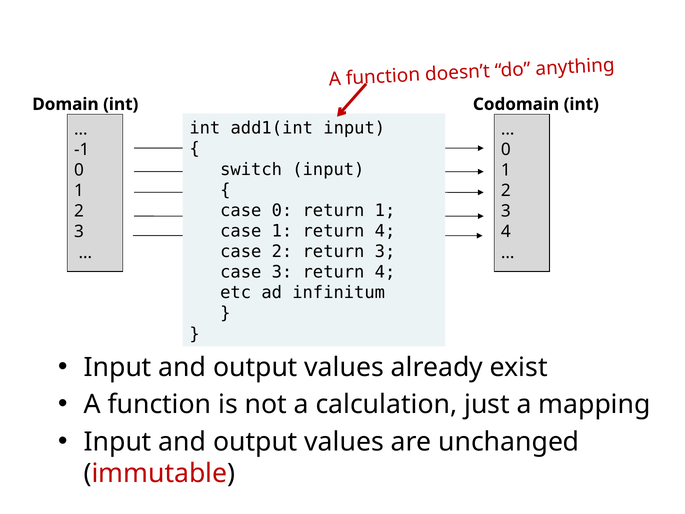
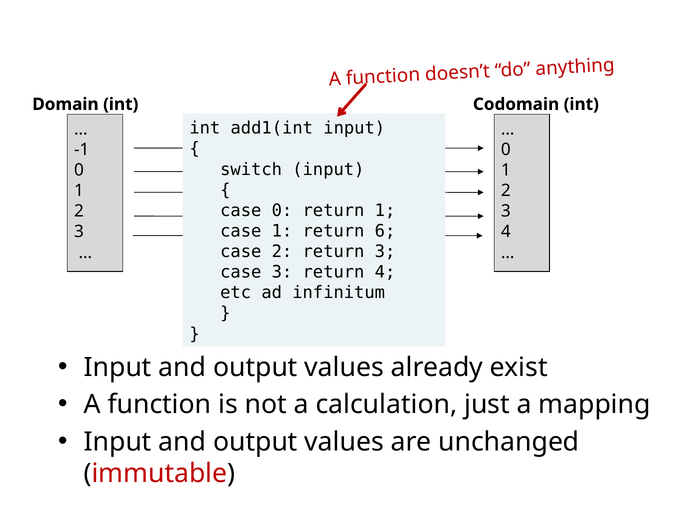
1 return 4: 4 -> 6 (385, 231)
